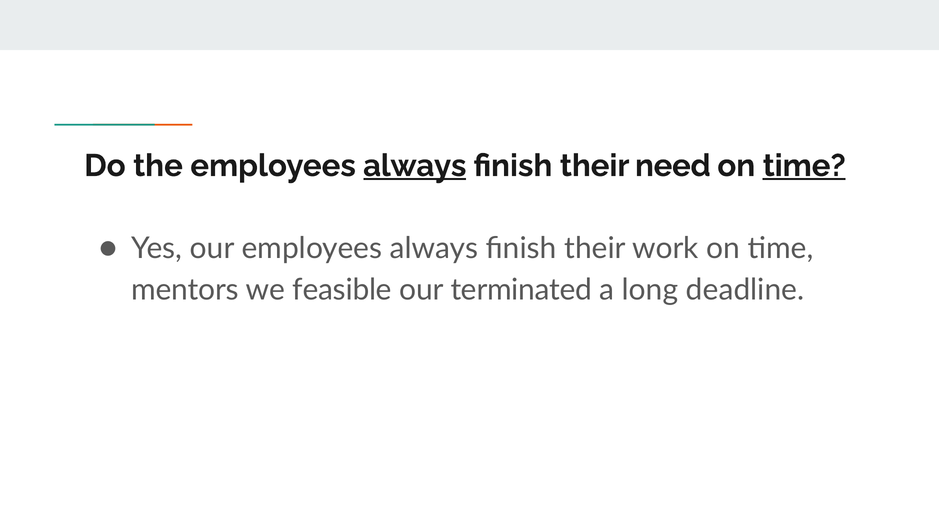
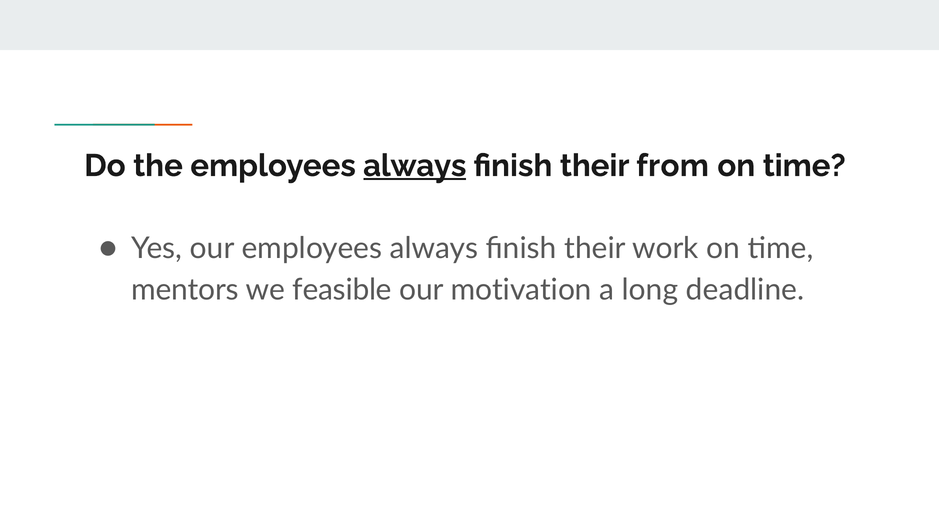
need: need -> from (673, 166)
time underline: present -> none (804, 166)
terminated: terminated -> motivation (521, 290)
